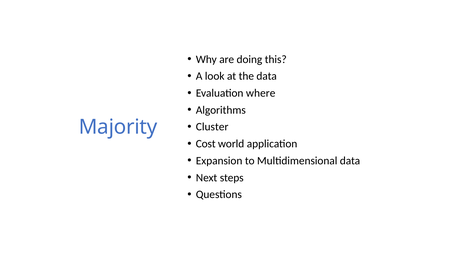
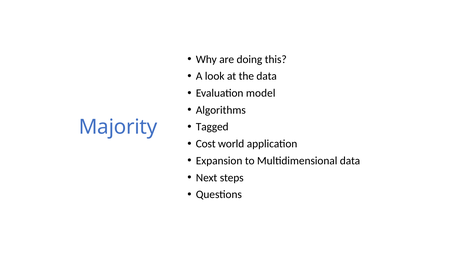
where: where -> model (261, 93)
Cluster: Cluster -> Tagged (212, 127)
